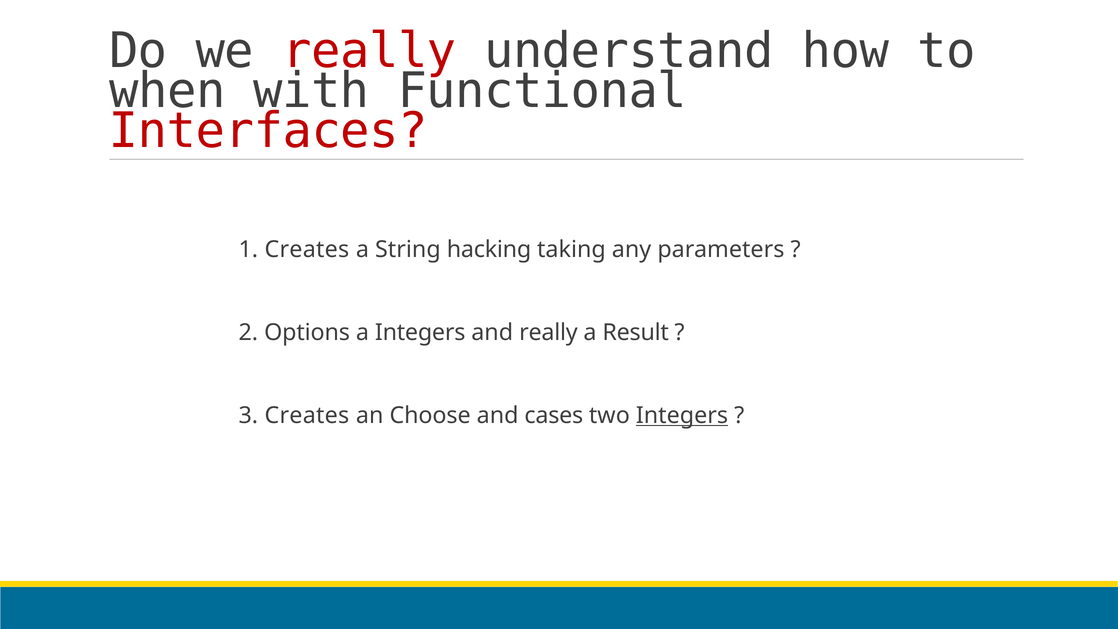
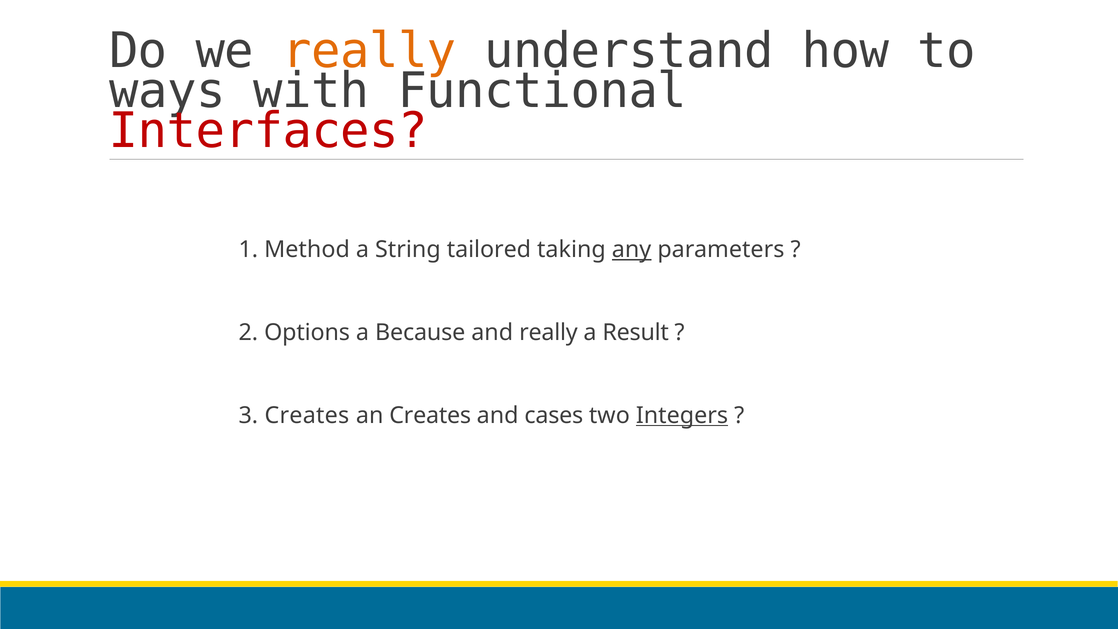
really colour: red -> orange (369, 51)
when: when -> ways (167, 91)
1 Creates: Creates -> Method (307, 250)
hacking: hacking -> tailored (489, 250)
any underline: none -> present (632, 250)
a Integers: Integers -> Because (420, 332)
an Choose: Choose -> Creates (430, 415)
